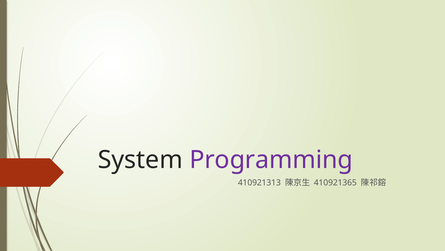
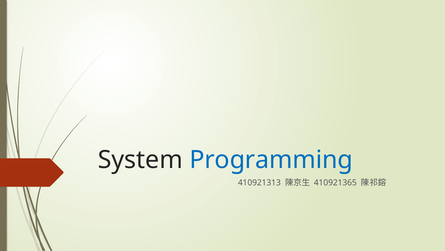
Programming colour: purple -> blue (271, 159)
